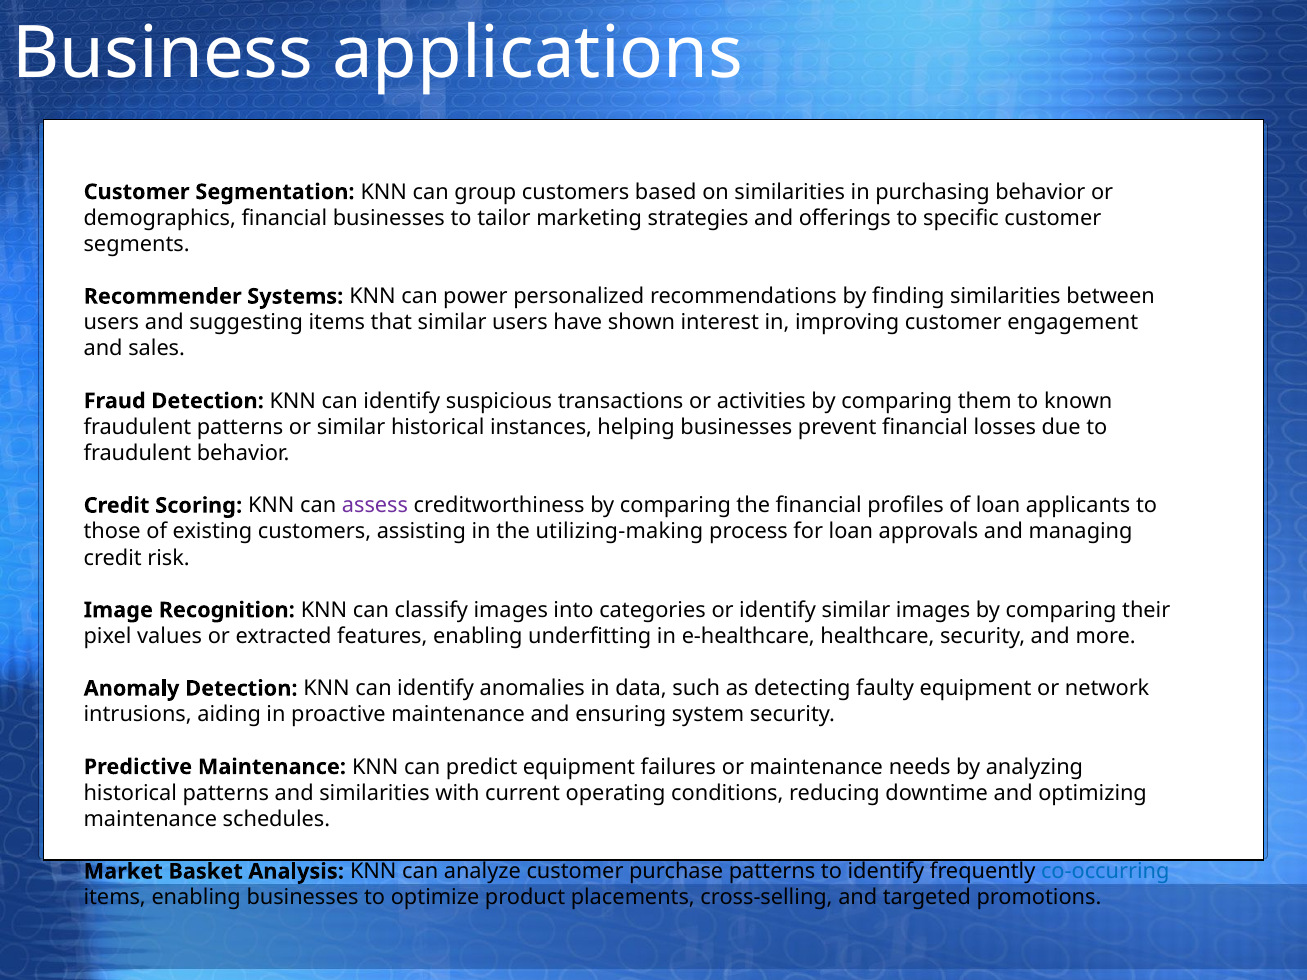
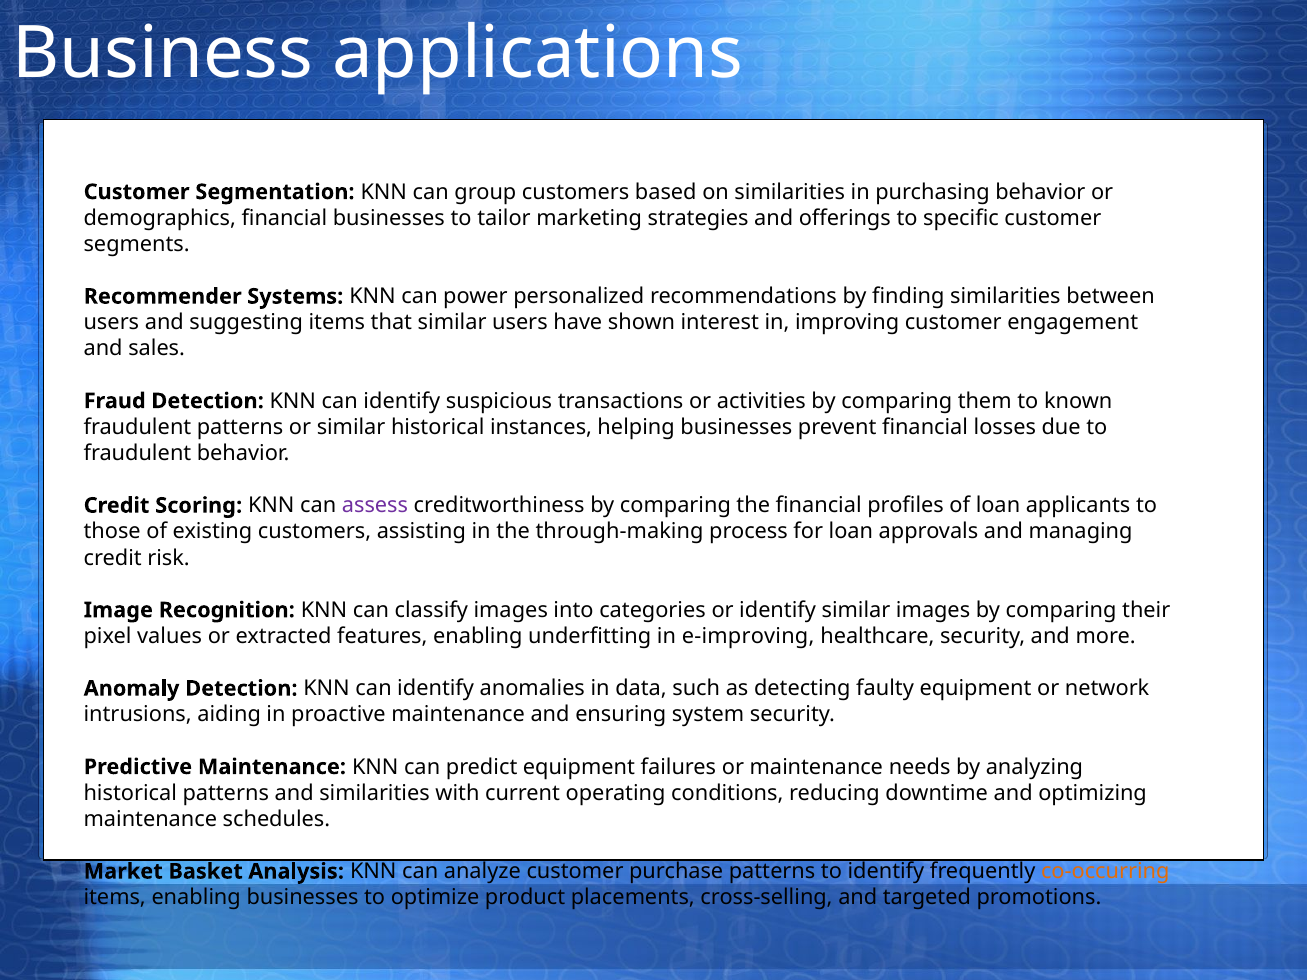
utilizing-making: utilizing-making -> through-making (619, 532)
e-healthcare: e-healthcare -> e-improving (748, 636)
co-occurring colour: blue -> orange (1105, 872)
